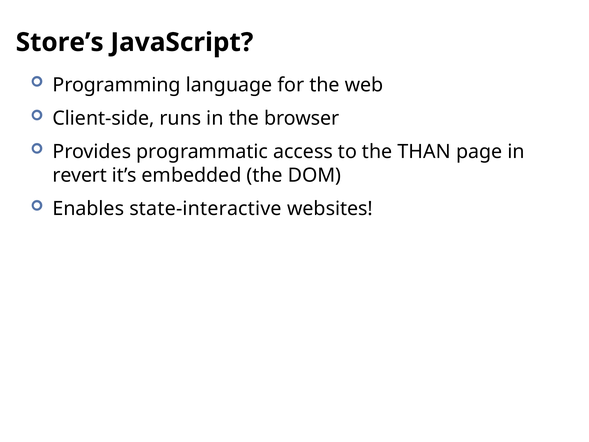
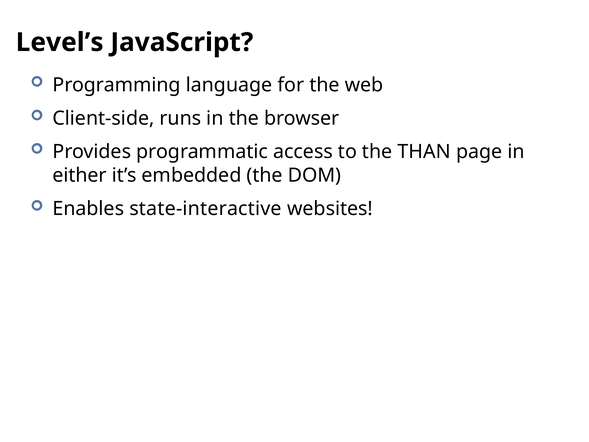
Store’s: Store’s -> Level’s (60, 42)
revert: revert -> either (80, 175)
